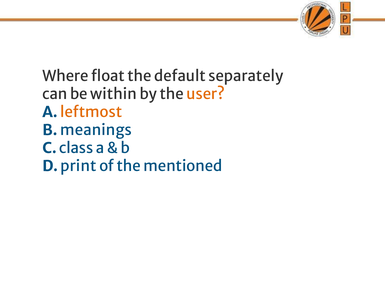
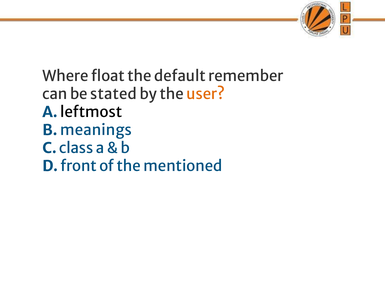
separately: separately -> remember (246, 76)
within: within -> stated (113, 94)
leftmost colour: orange -> black (91, 112)
print: print -> front (79, 166)
